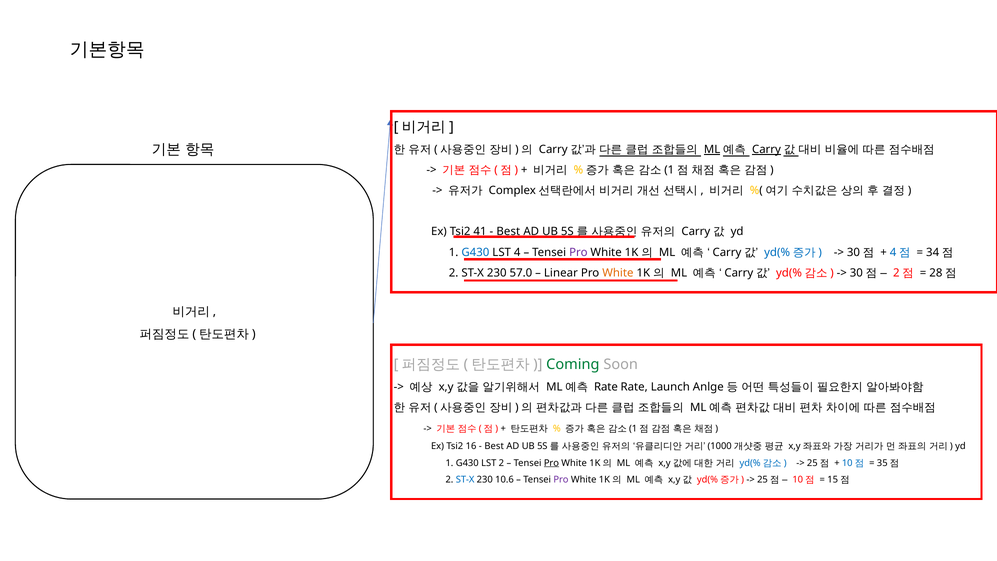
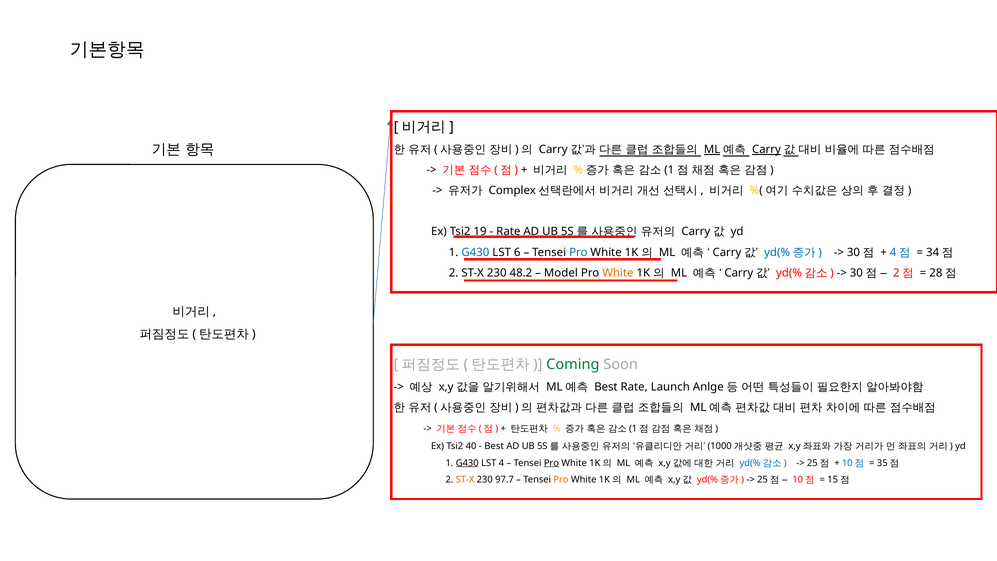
41: 41 -> 19 (480, 232)
Best: Best -> Rate (508, 232)
4: 4 -> 6 (517, 252)
Pro colour: purple -> blue (578, 252)
57.0: 57.0 -> 48.2 (521, 273)
Linear: Linear -> Model (561, 273)
Rate: Rate -> Best (606, 387)
16: 16 -> 40 (471, 446)
G430 underline: none -> present (467, 463)
LST 2: 2 -> 4 (501, 463)
ST-X colour: blue -> orange (465, 480)
10.6: 10.6 -> 97.7 (505, 480)
Pro colour: purple -> orange (561, 480)
